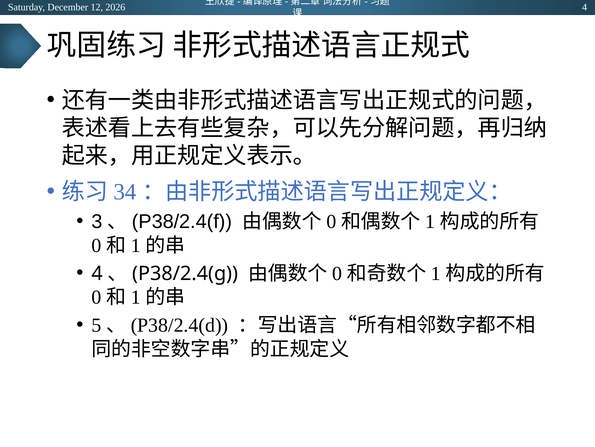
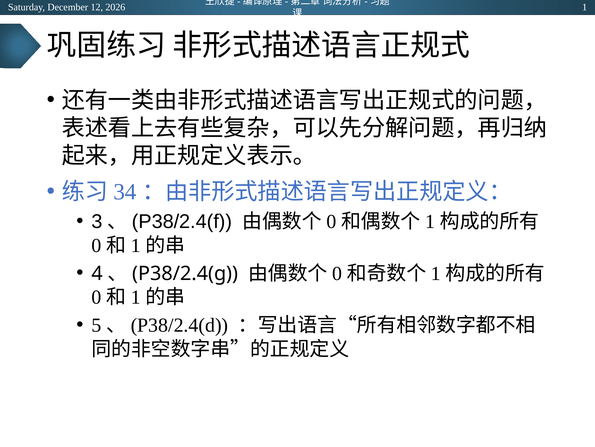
4: 4 -> 1 (585, 7)
